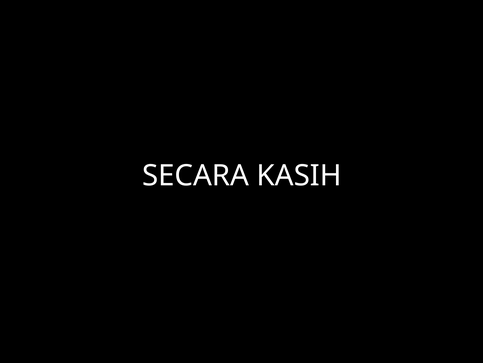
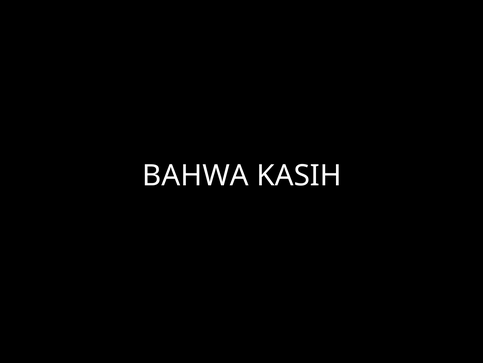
SECARA: SECARA -> BAHWA (195, 175)
